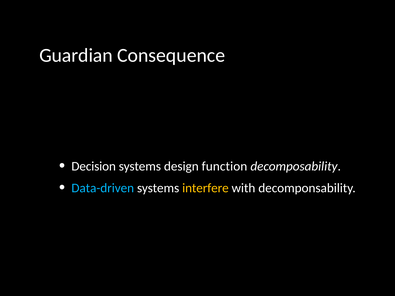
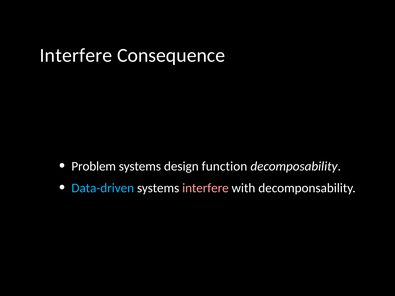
Guardian: Guardian -> Interfere (76, 55)
Decision: Decision -> Problem (94, 166)
interfere colour: yellow -> pink (205, 188)
